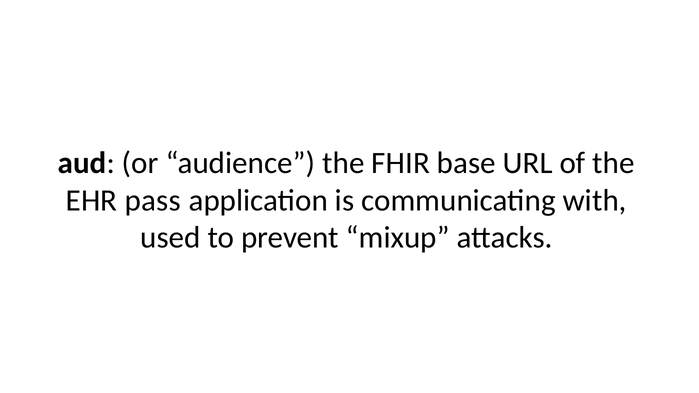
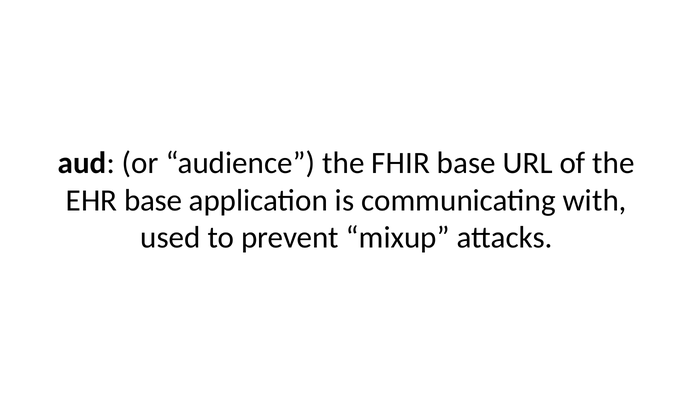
EHR pass: pass -> base (153, 201)
